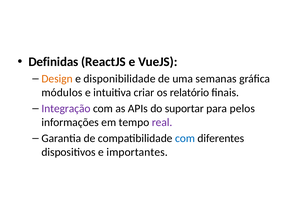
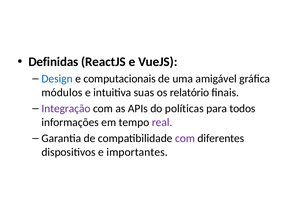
Design colour: orange -> blue (57, 79)
disponibilidade: disponibilidade -> computacionais (120, 79)
semanas: semanas -> amigável (216, 79)
criar: criar -> suas (144, 92)
suportar: suportar -> políticas (184, 108)
pelos: pelos -> todos (242, 108)
com colour: blue -> purple (185, 138)
